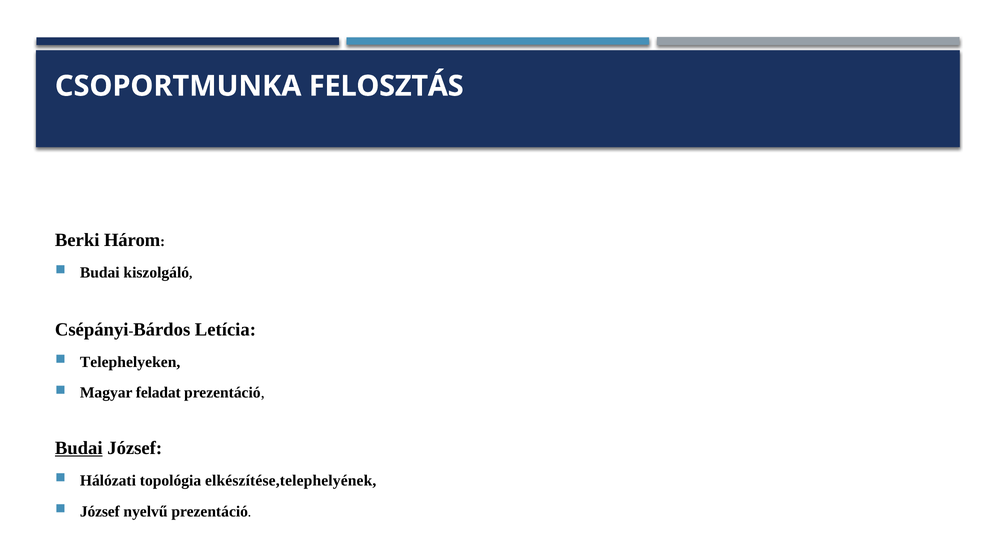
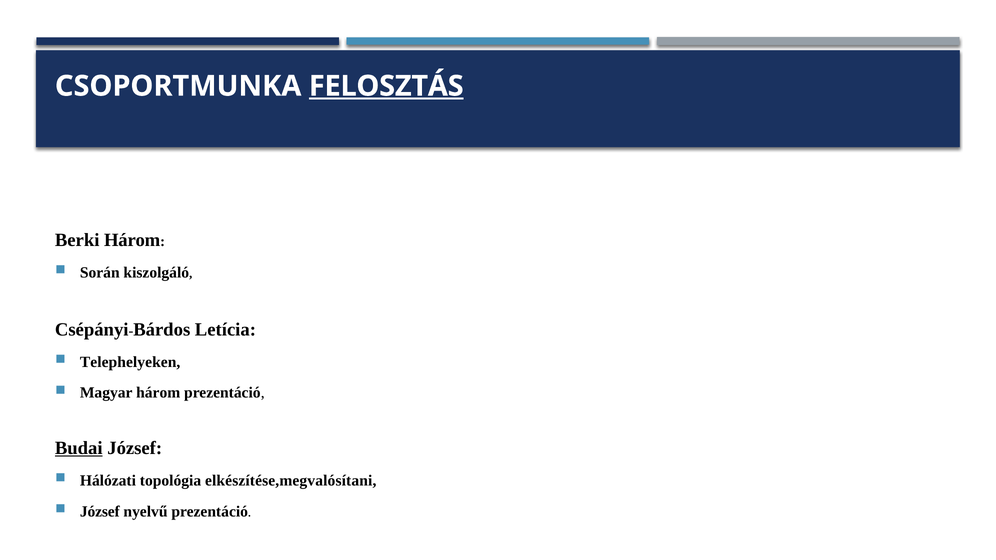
FELOSZTÁS underline: none -> present (386, 86)
Budai: Budai -> Során (100, 273)
Magyar feladat: feladat -> három (158, 393)
elkészítése,telephelyének: elkészítése,telephelyének -> elkészítése,megvalósítani (291, 481)
